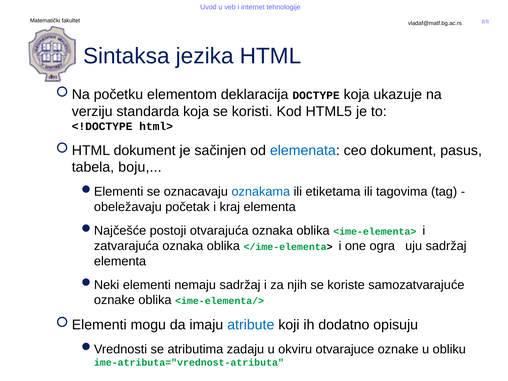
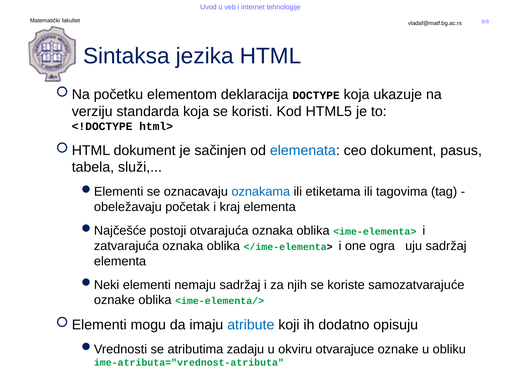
boju: boju -> služi (140, 167)
